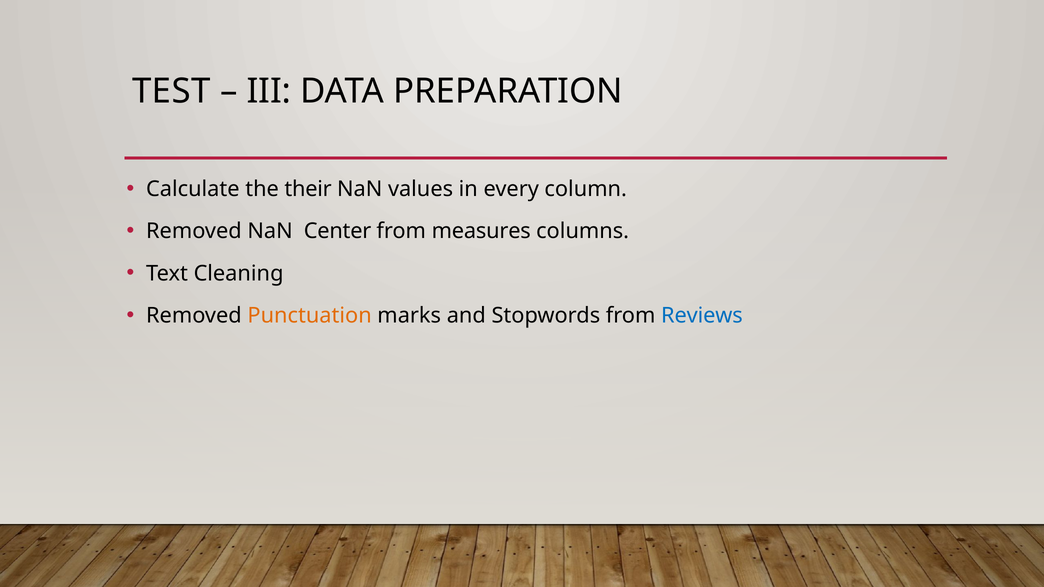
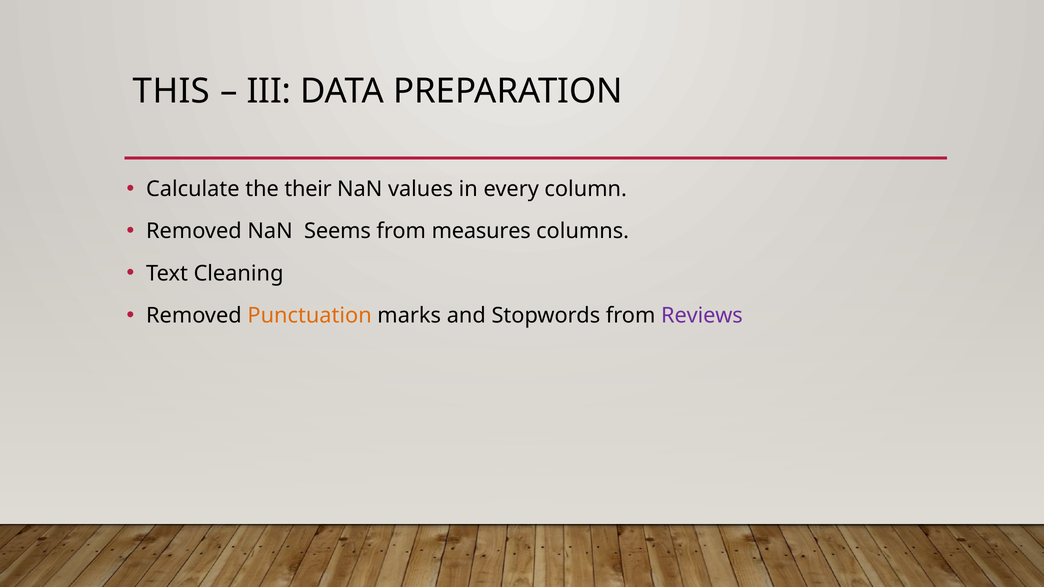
TEST: TEST -> THIS (171, 91)
Center: Center -> Seems (337, 231)
Reviews colour: blue -> purple (702, 316)
